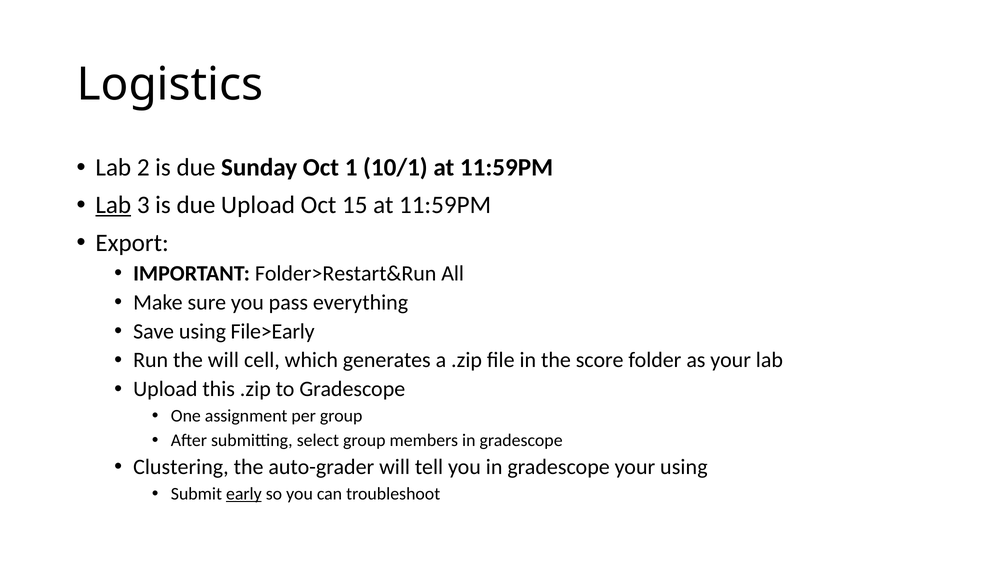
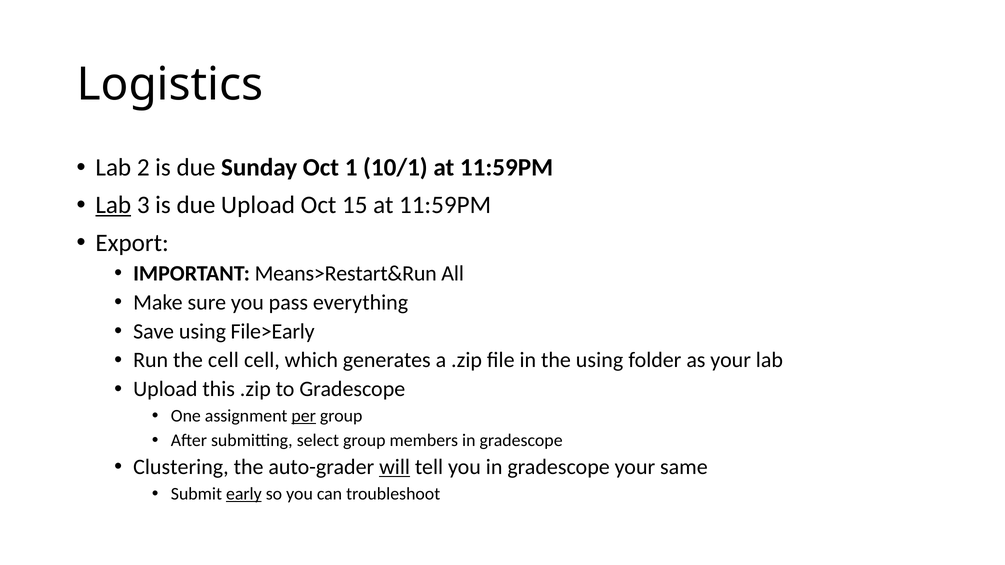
Folder>Restart&Run: Folder>Restart&Run -> Means>Restart&Run (346, 274)
the will: will -> cell (223, 360)
the score: score -> using (600, 360)
per underline: none -> present (304, 416)
will underline: none -> present (395, 467)
your using: using -> same (684, 467)
